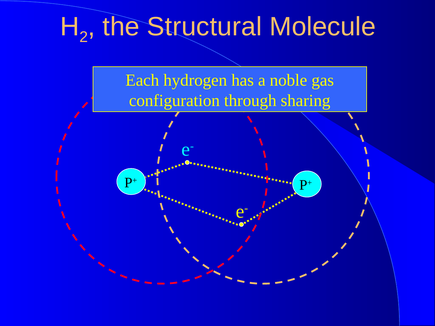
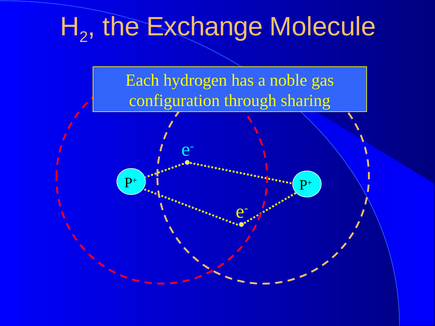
Structural: Structural -> Exchange (205, 27)
